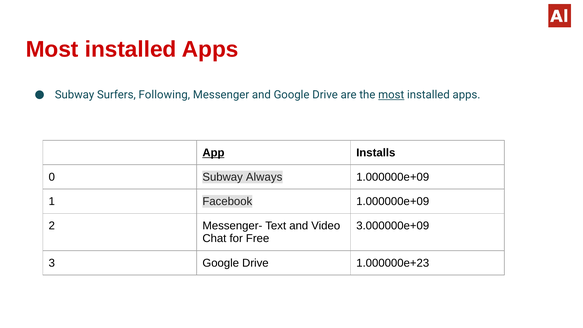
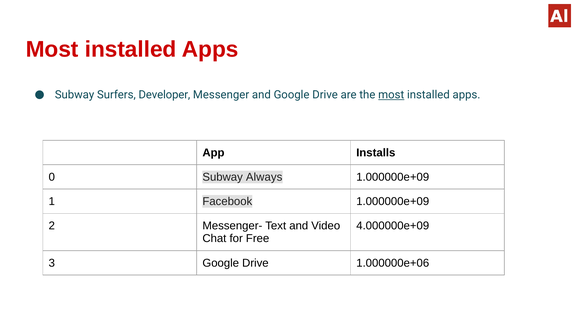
Following: Following -> Developer (164, 95)
App underline: present -> none (213, 153)
3.000000e+09: 3.000000e+09 -> 4.000000e+09 (393, 226)
1.000000e+23: 1.000000e+23 -> 1.000000e+06 (393, 263)
